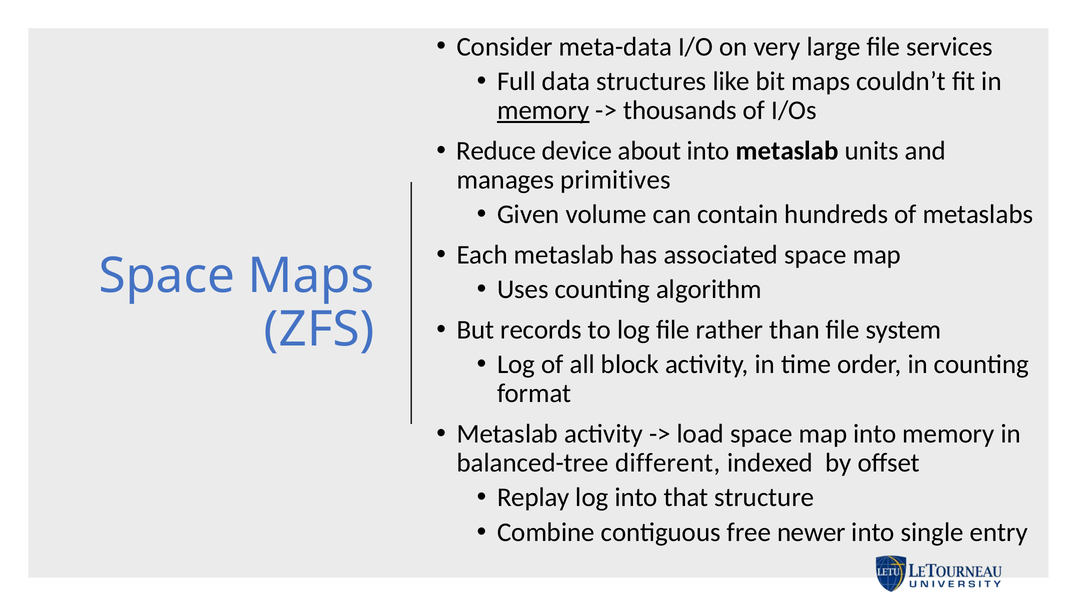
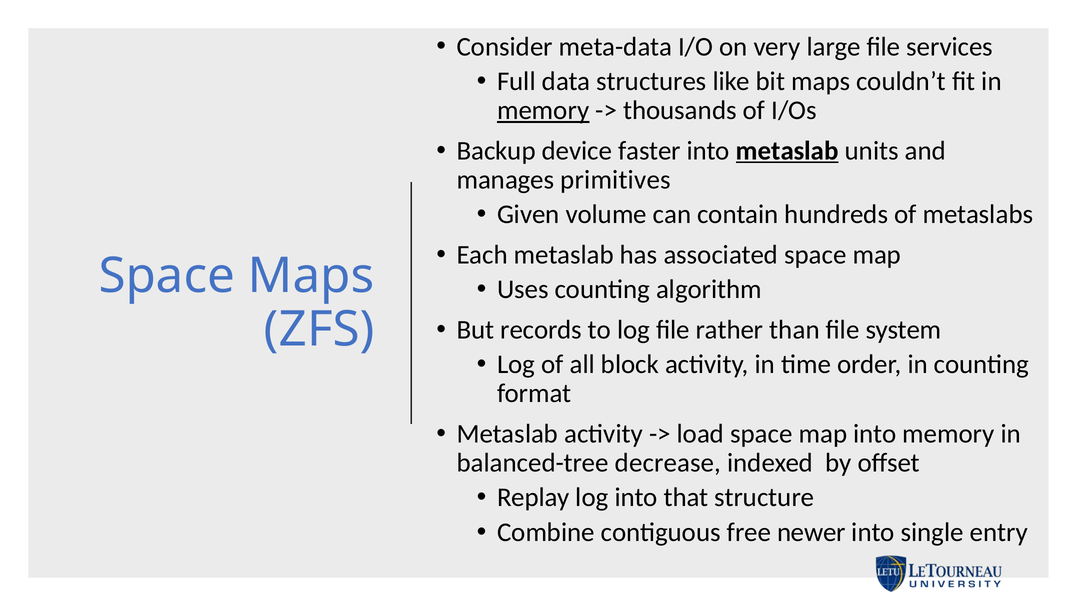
Reduce: Reduce -> Backup (496, 151)
about: about -> faster (650, 151)
metaslab underline: none -> present (787, 151)
different: different -> decrease (668, 463)
